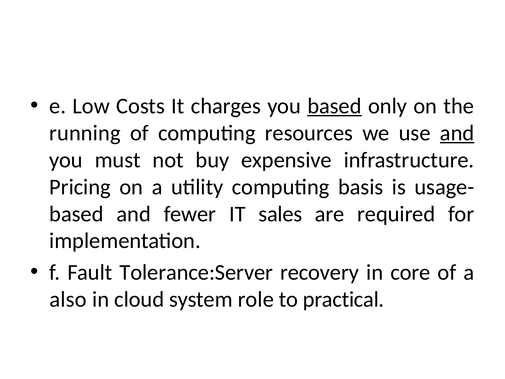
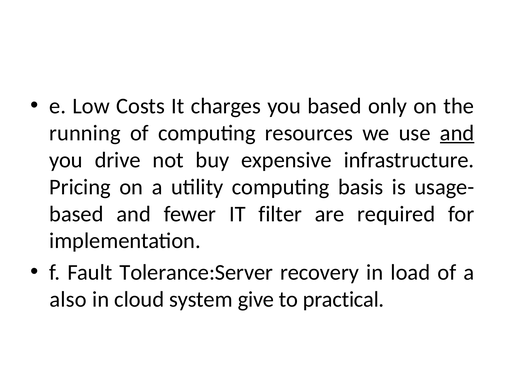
based underline: present -> none (334, 106)
must: must -> drive (118, 160)
sales: sales -> filter (280, 214)
core: core -> load (410, 272)
role: role -> give (256, 299)
